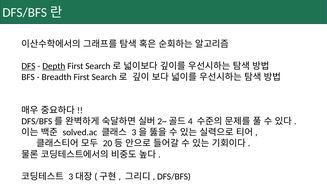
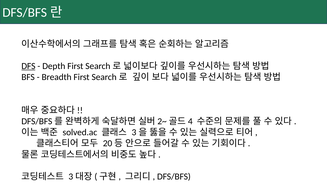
Depth underline: present -> none (54, 66)
